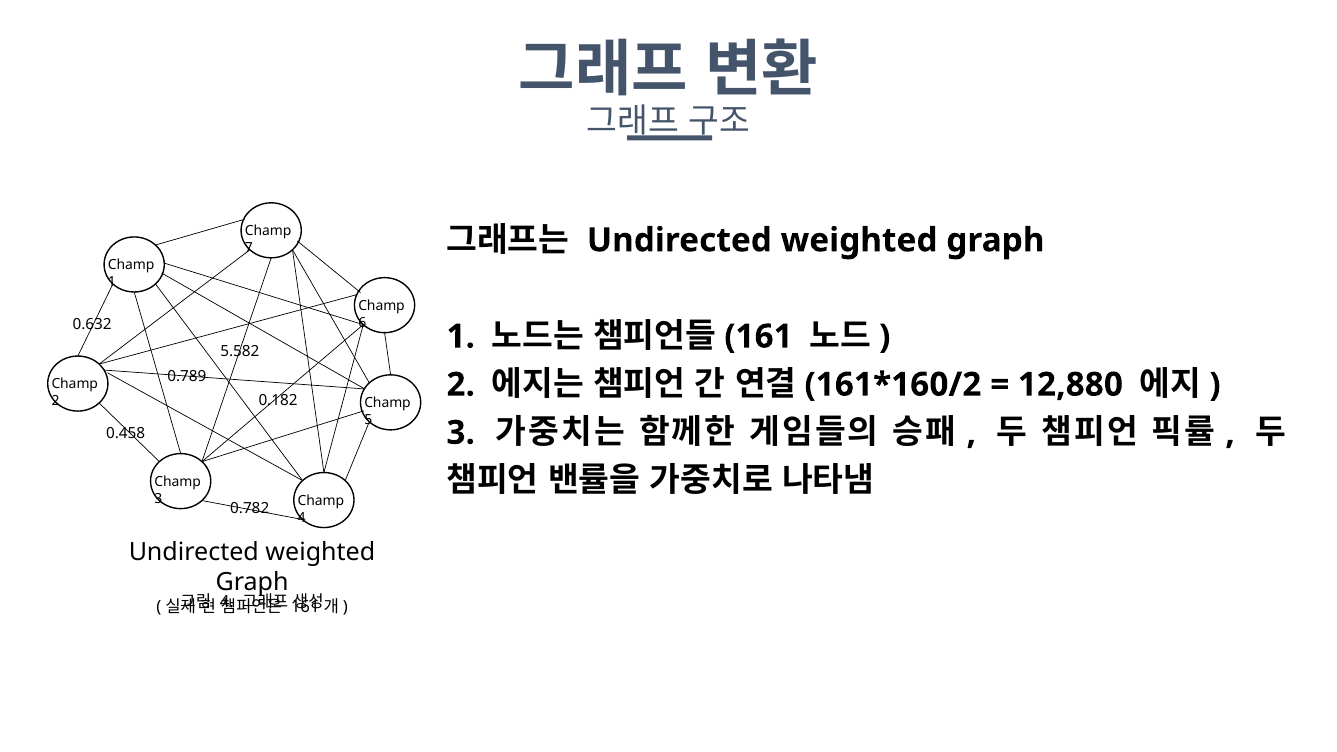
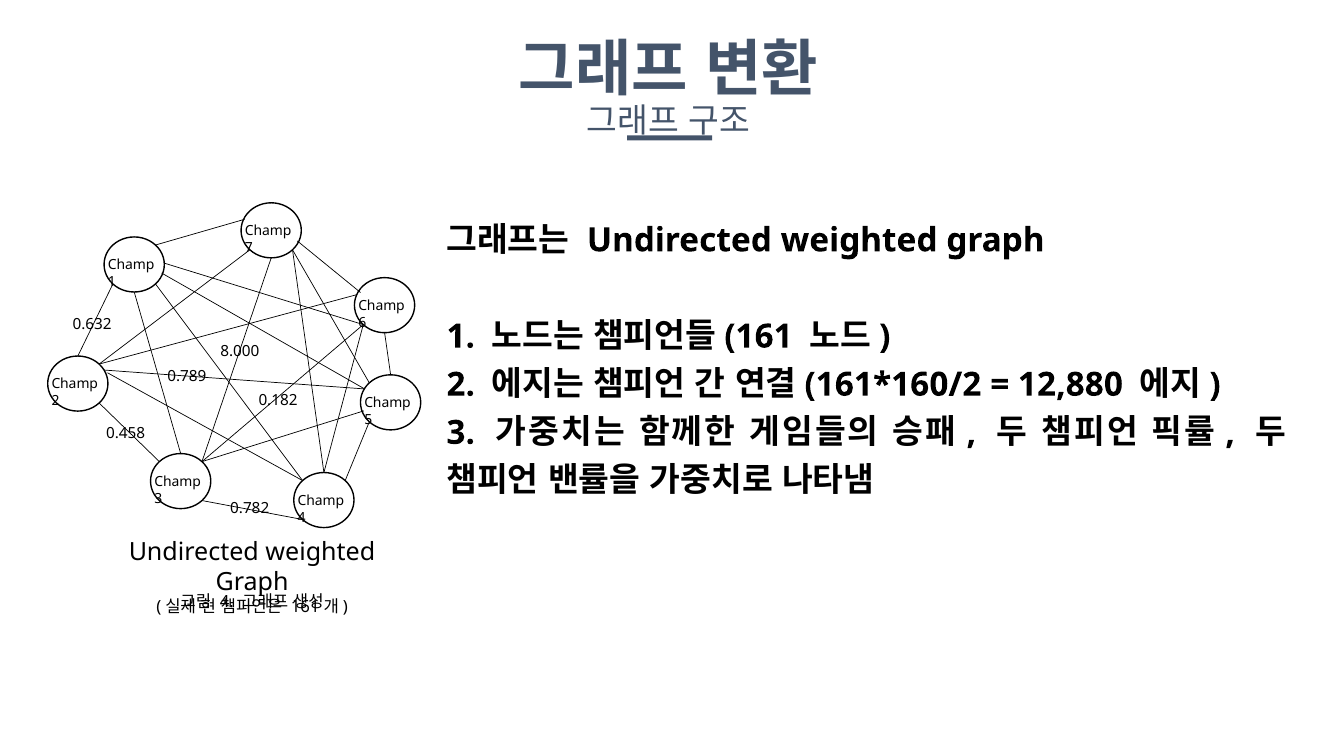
5.582: 5.582 -> 8.000 (240, 352)
